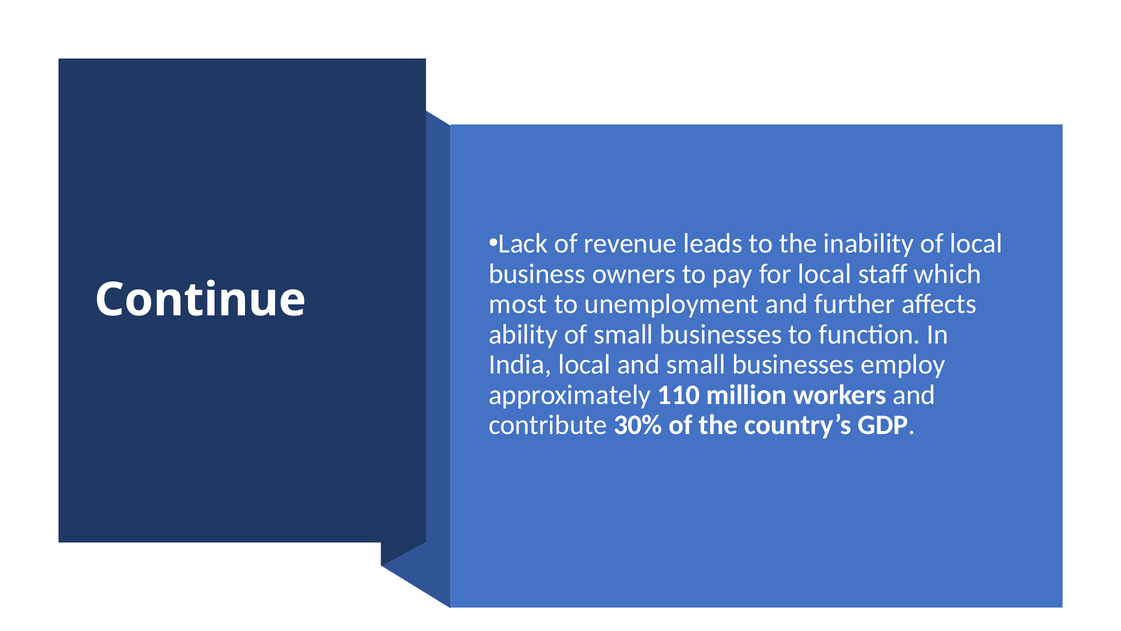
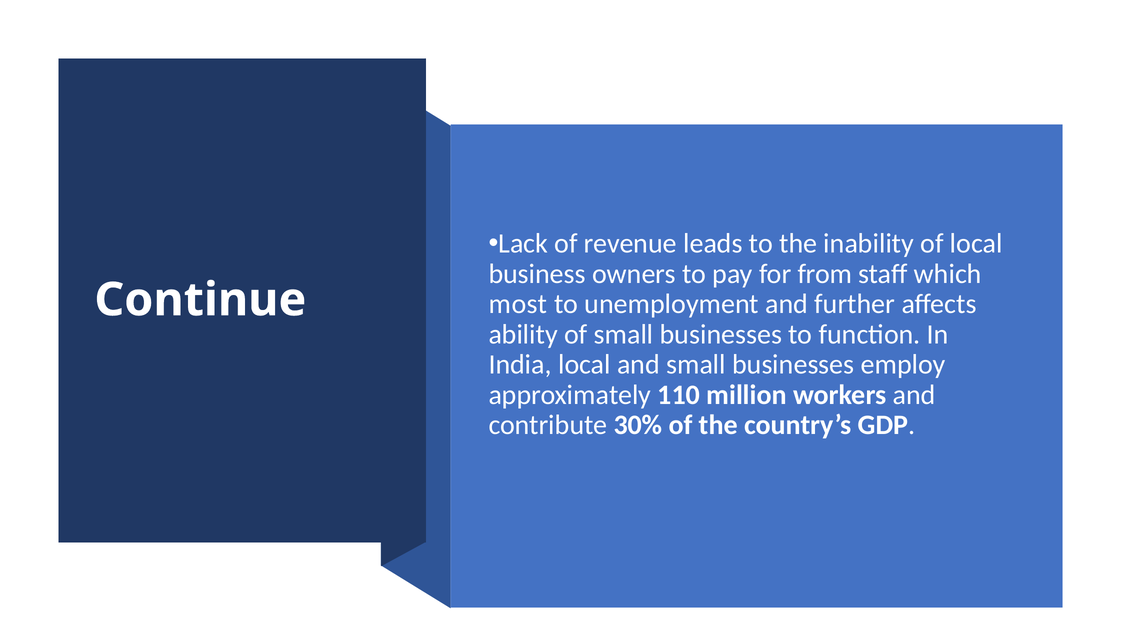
for local: local -> from (825, 274)
